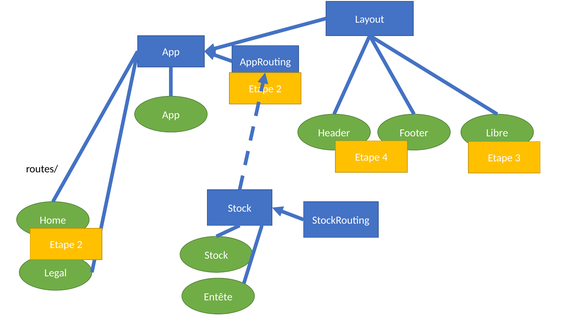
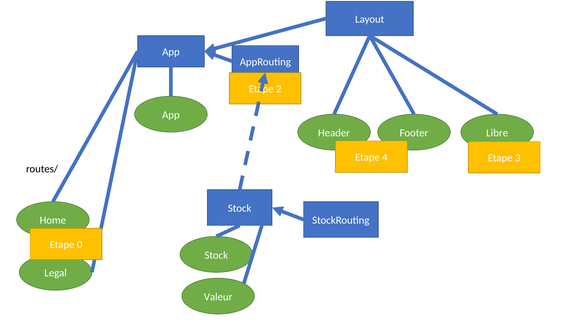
2: 2 -> 0 (80, 245)
Entête: Entête -> Valeur (218, 297)
